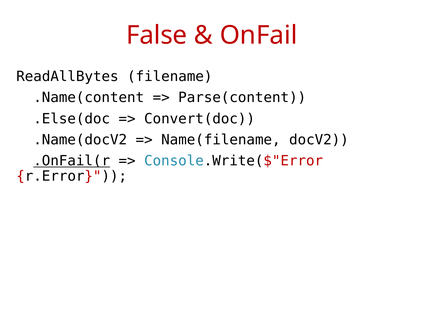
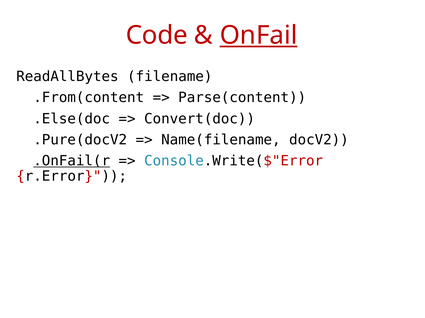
False: False -> Code (157, 35)
OnFail underline: none -> present (259, 35)
.Name(content: .Name(content -> .From(content (89, 98)
.Name(docV2: .Name(docV2 -> .Pure(docV2 (80, 140)
